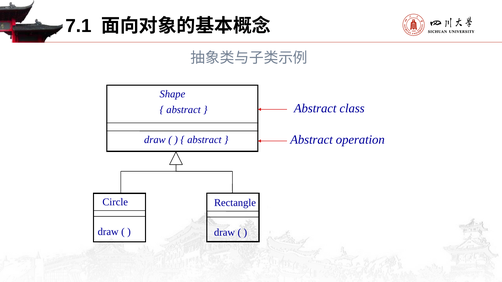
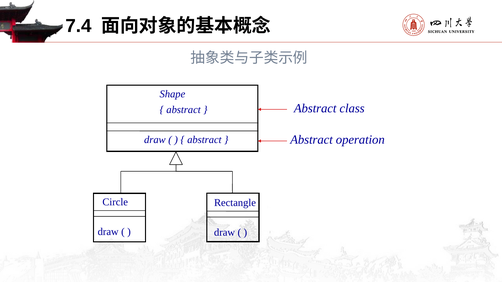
7.1: 7.1 -> 7.4 (78, 26)
